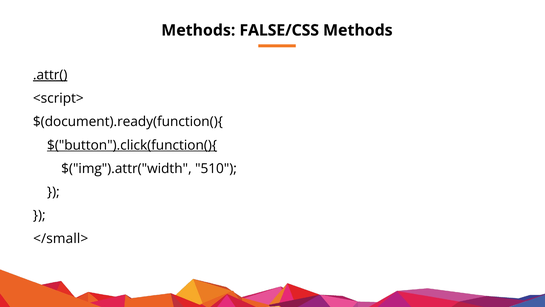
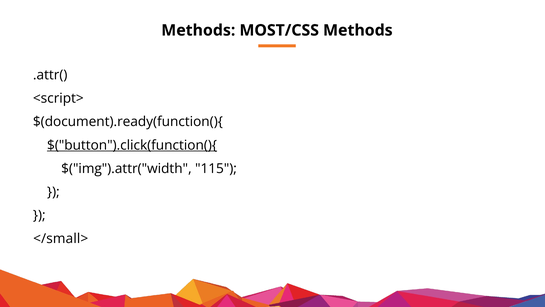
FALSE/CSS: FALSE/CSS -> MOST/CSS (279, 30)
.attr( underline: present -> none (50, 75)
510: 510 -> 115 (216, 168)
